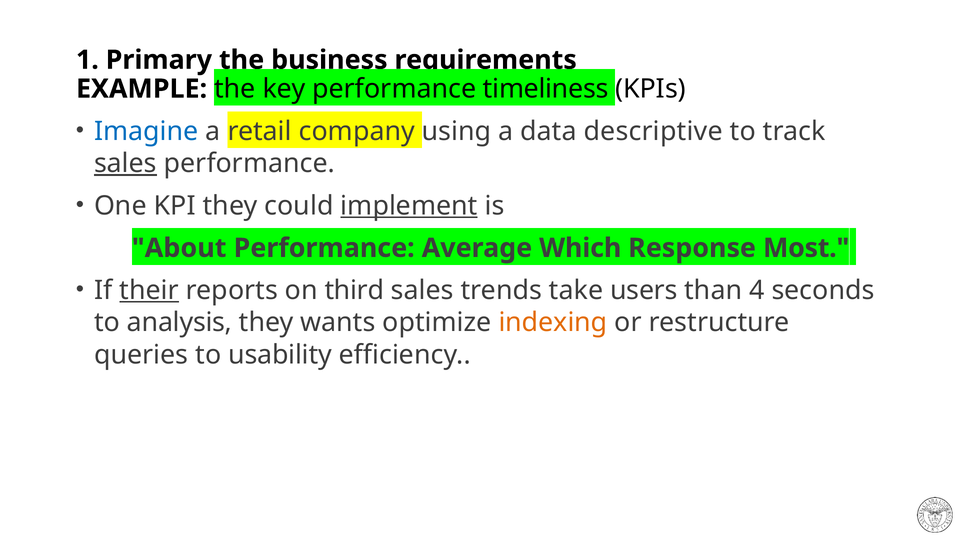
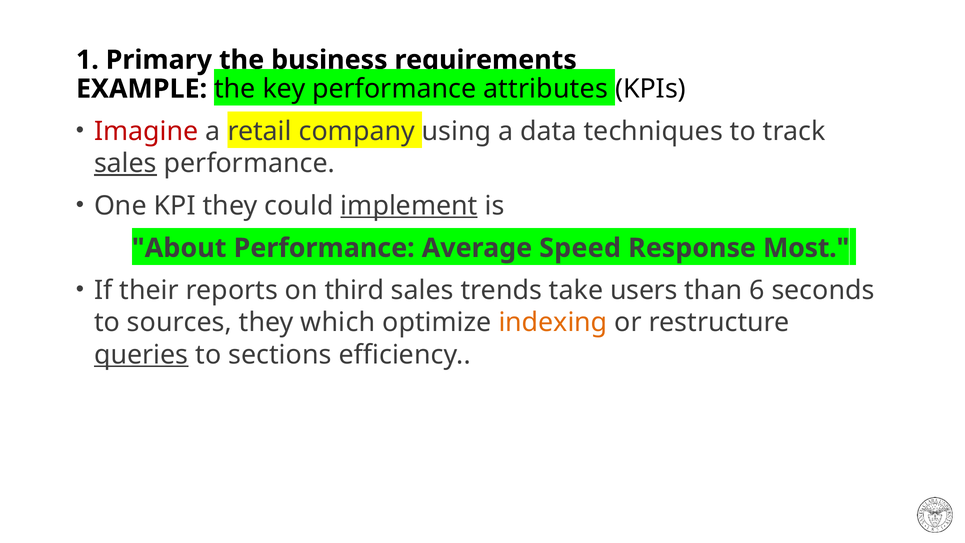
timeliness: timeliness -> attributes (546, 89)
Imagine colour: blue -> red (146, 131)
descriptive: descriptive -> techniques (653, 131)
Which: Which -> Speed (580, 248)
their underline: present -> none (149, 290)
4: 4 -> 6 (757, 290)
analysis: analysis -> sources (179, 322)
wants: wants -> which (338, 322)
queries underline: none -> present (141, 355)
usability: usability -> sections (280, 355)
